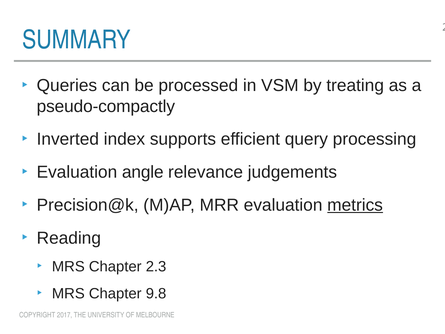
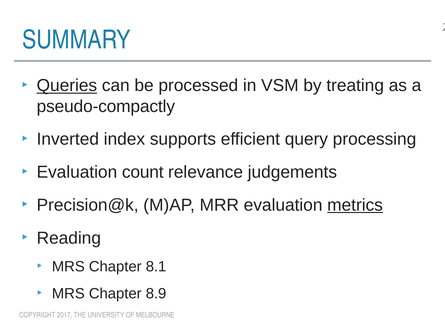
Queries underline: none -> present (67, 86)
angle: angle -> count (143, 172)
2.3: 2.3 -> 8.1 (156, 266)
9.8: 9.8 -> 8.9 (156, 293)
